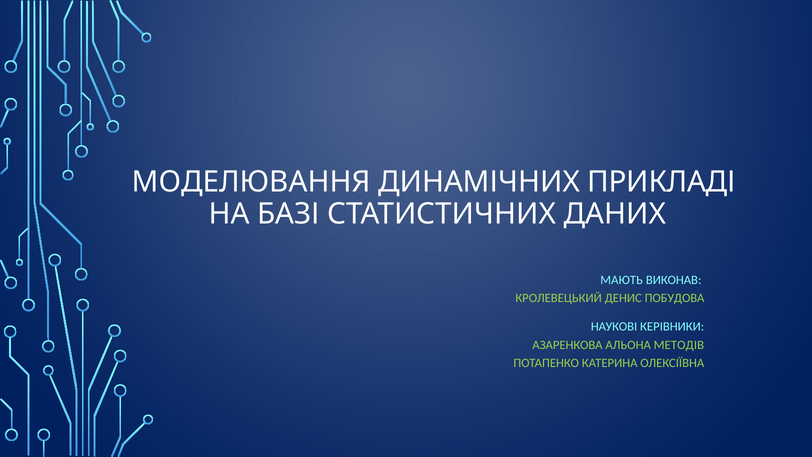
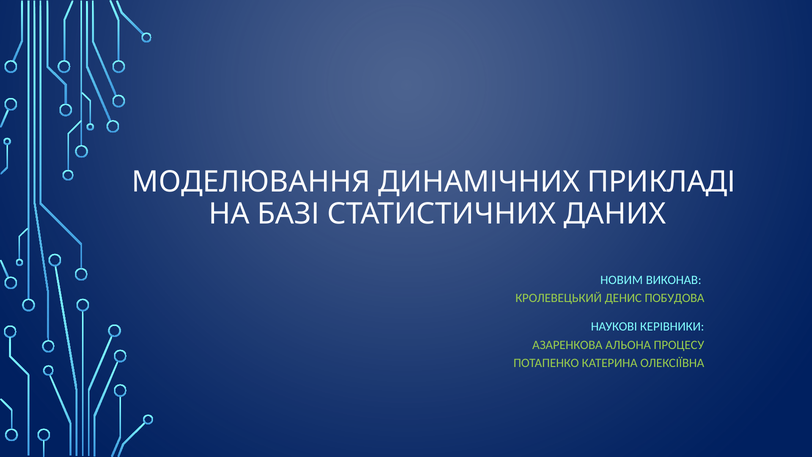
МАЮТЬ: МАЮТЬ -> НОВИМ (622, 280)
МЕТОДІВ: МЕТОДІВ -> ПРОЦЕСУ (679, 345)
